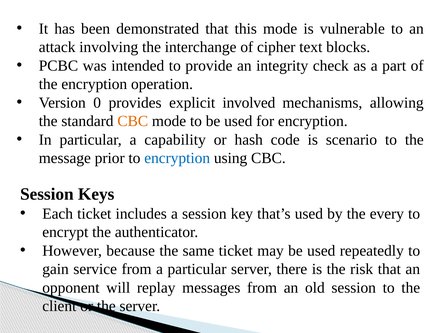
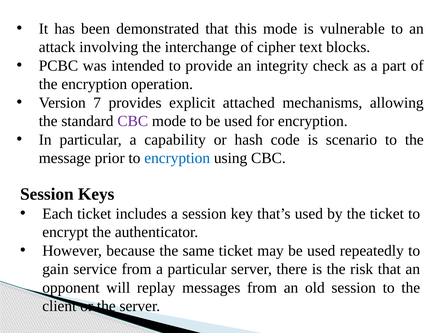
0: 0 -> 7 (97, 103)
involved: involved -> attached (249, 103)
CBC colour: orange -> purple (133, 121)
the every: every -> ticket (387, 214)
